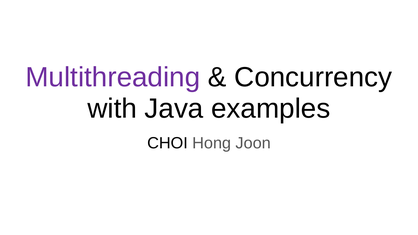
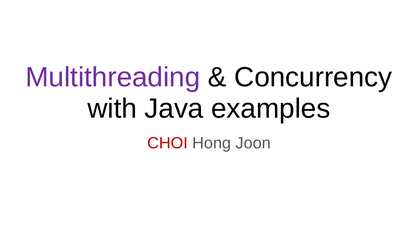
CHOI colour: black -> red (167, 143)
